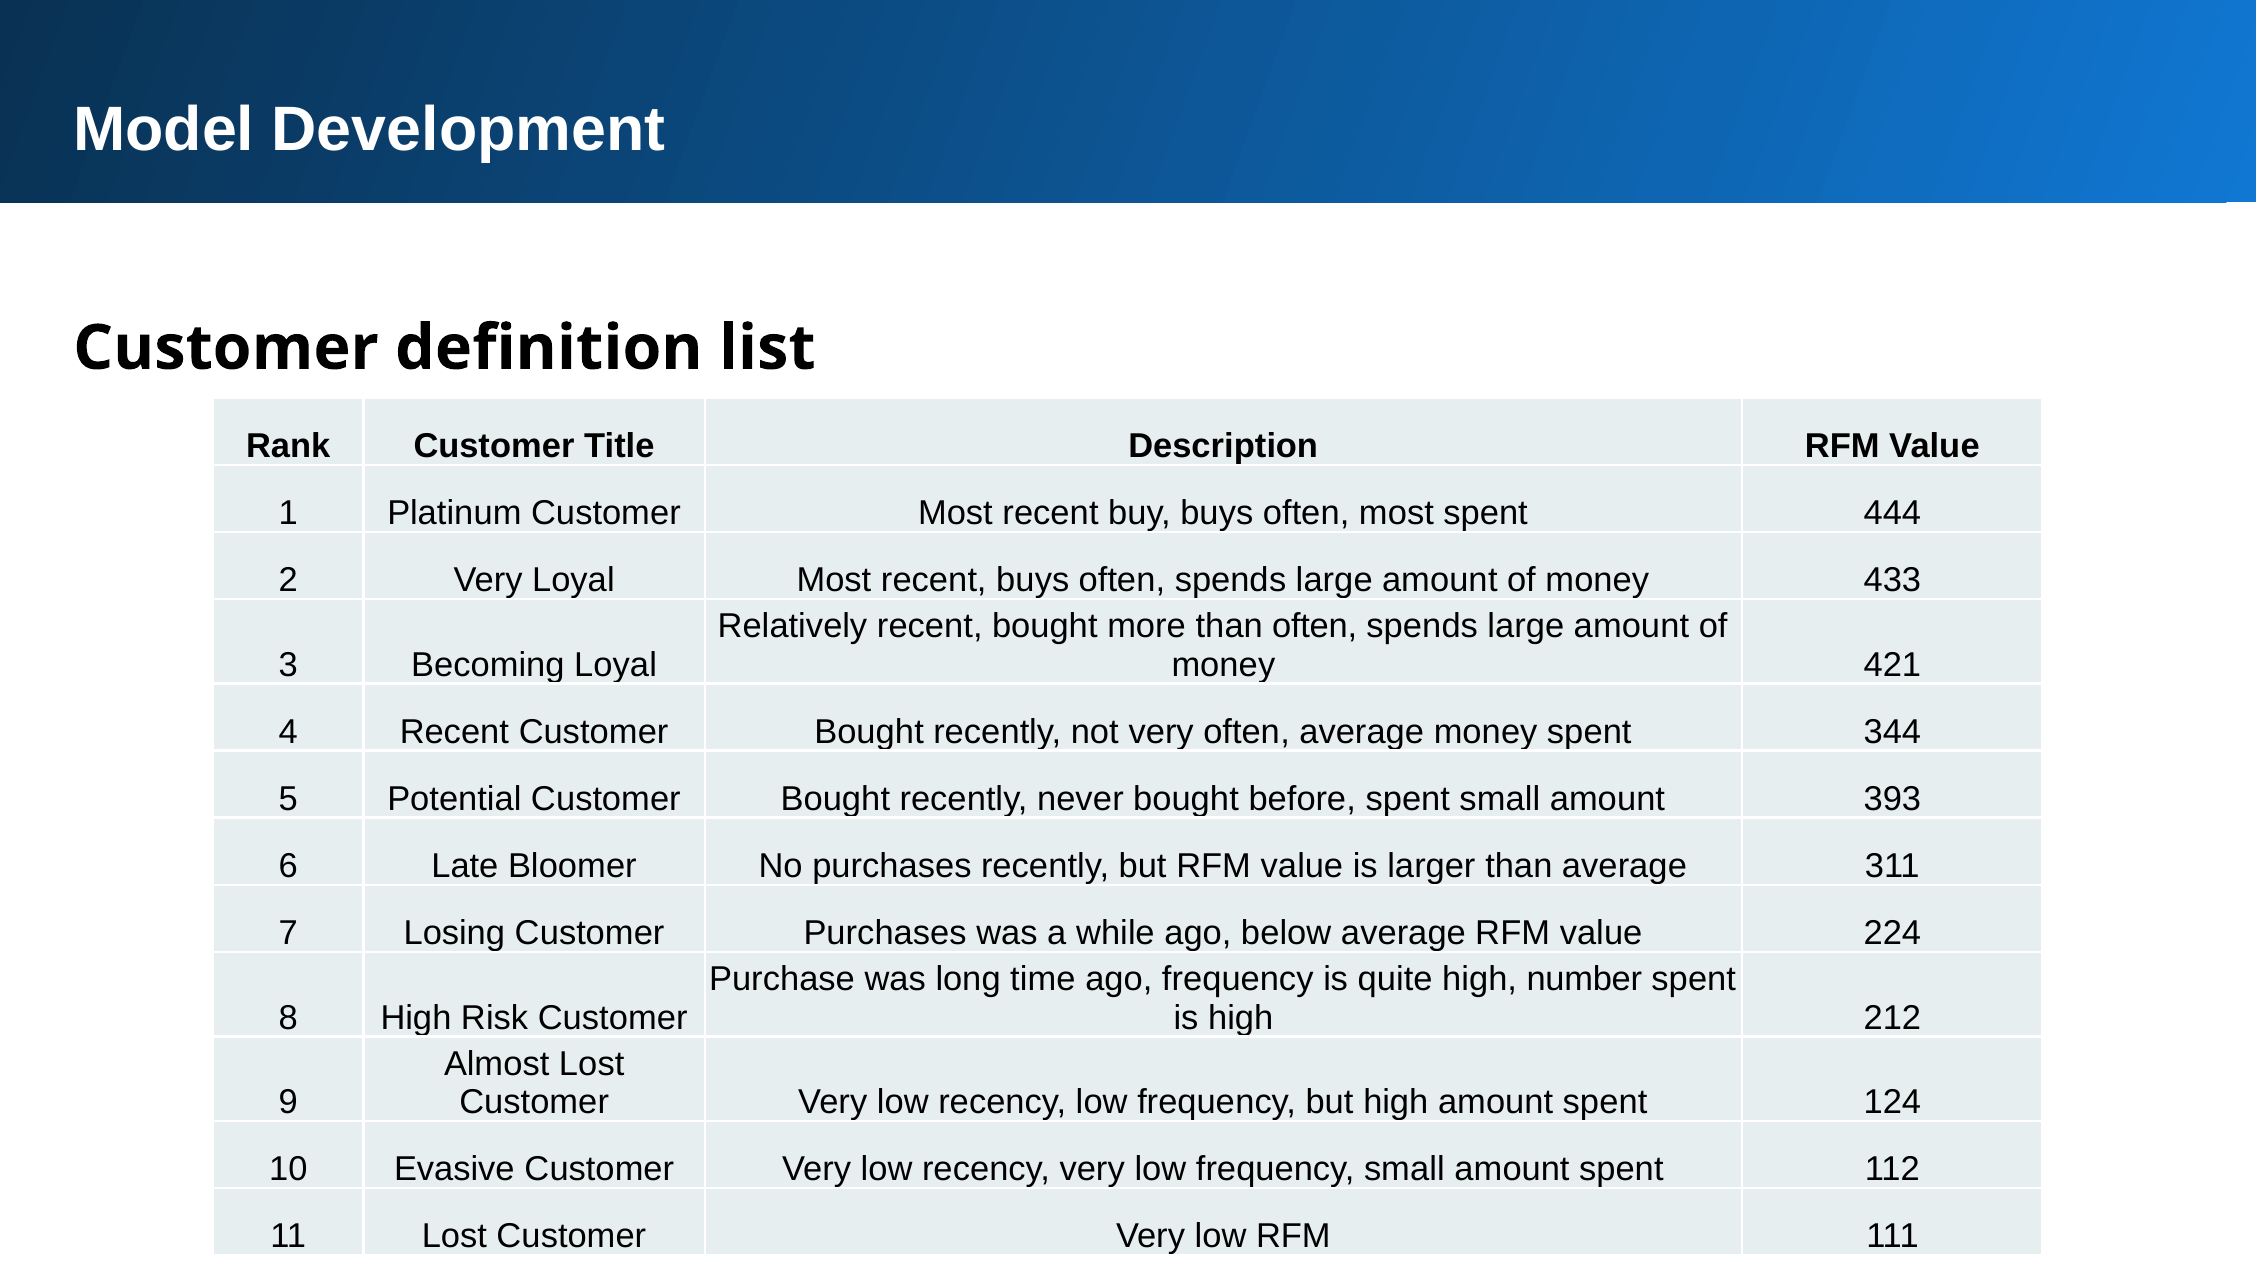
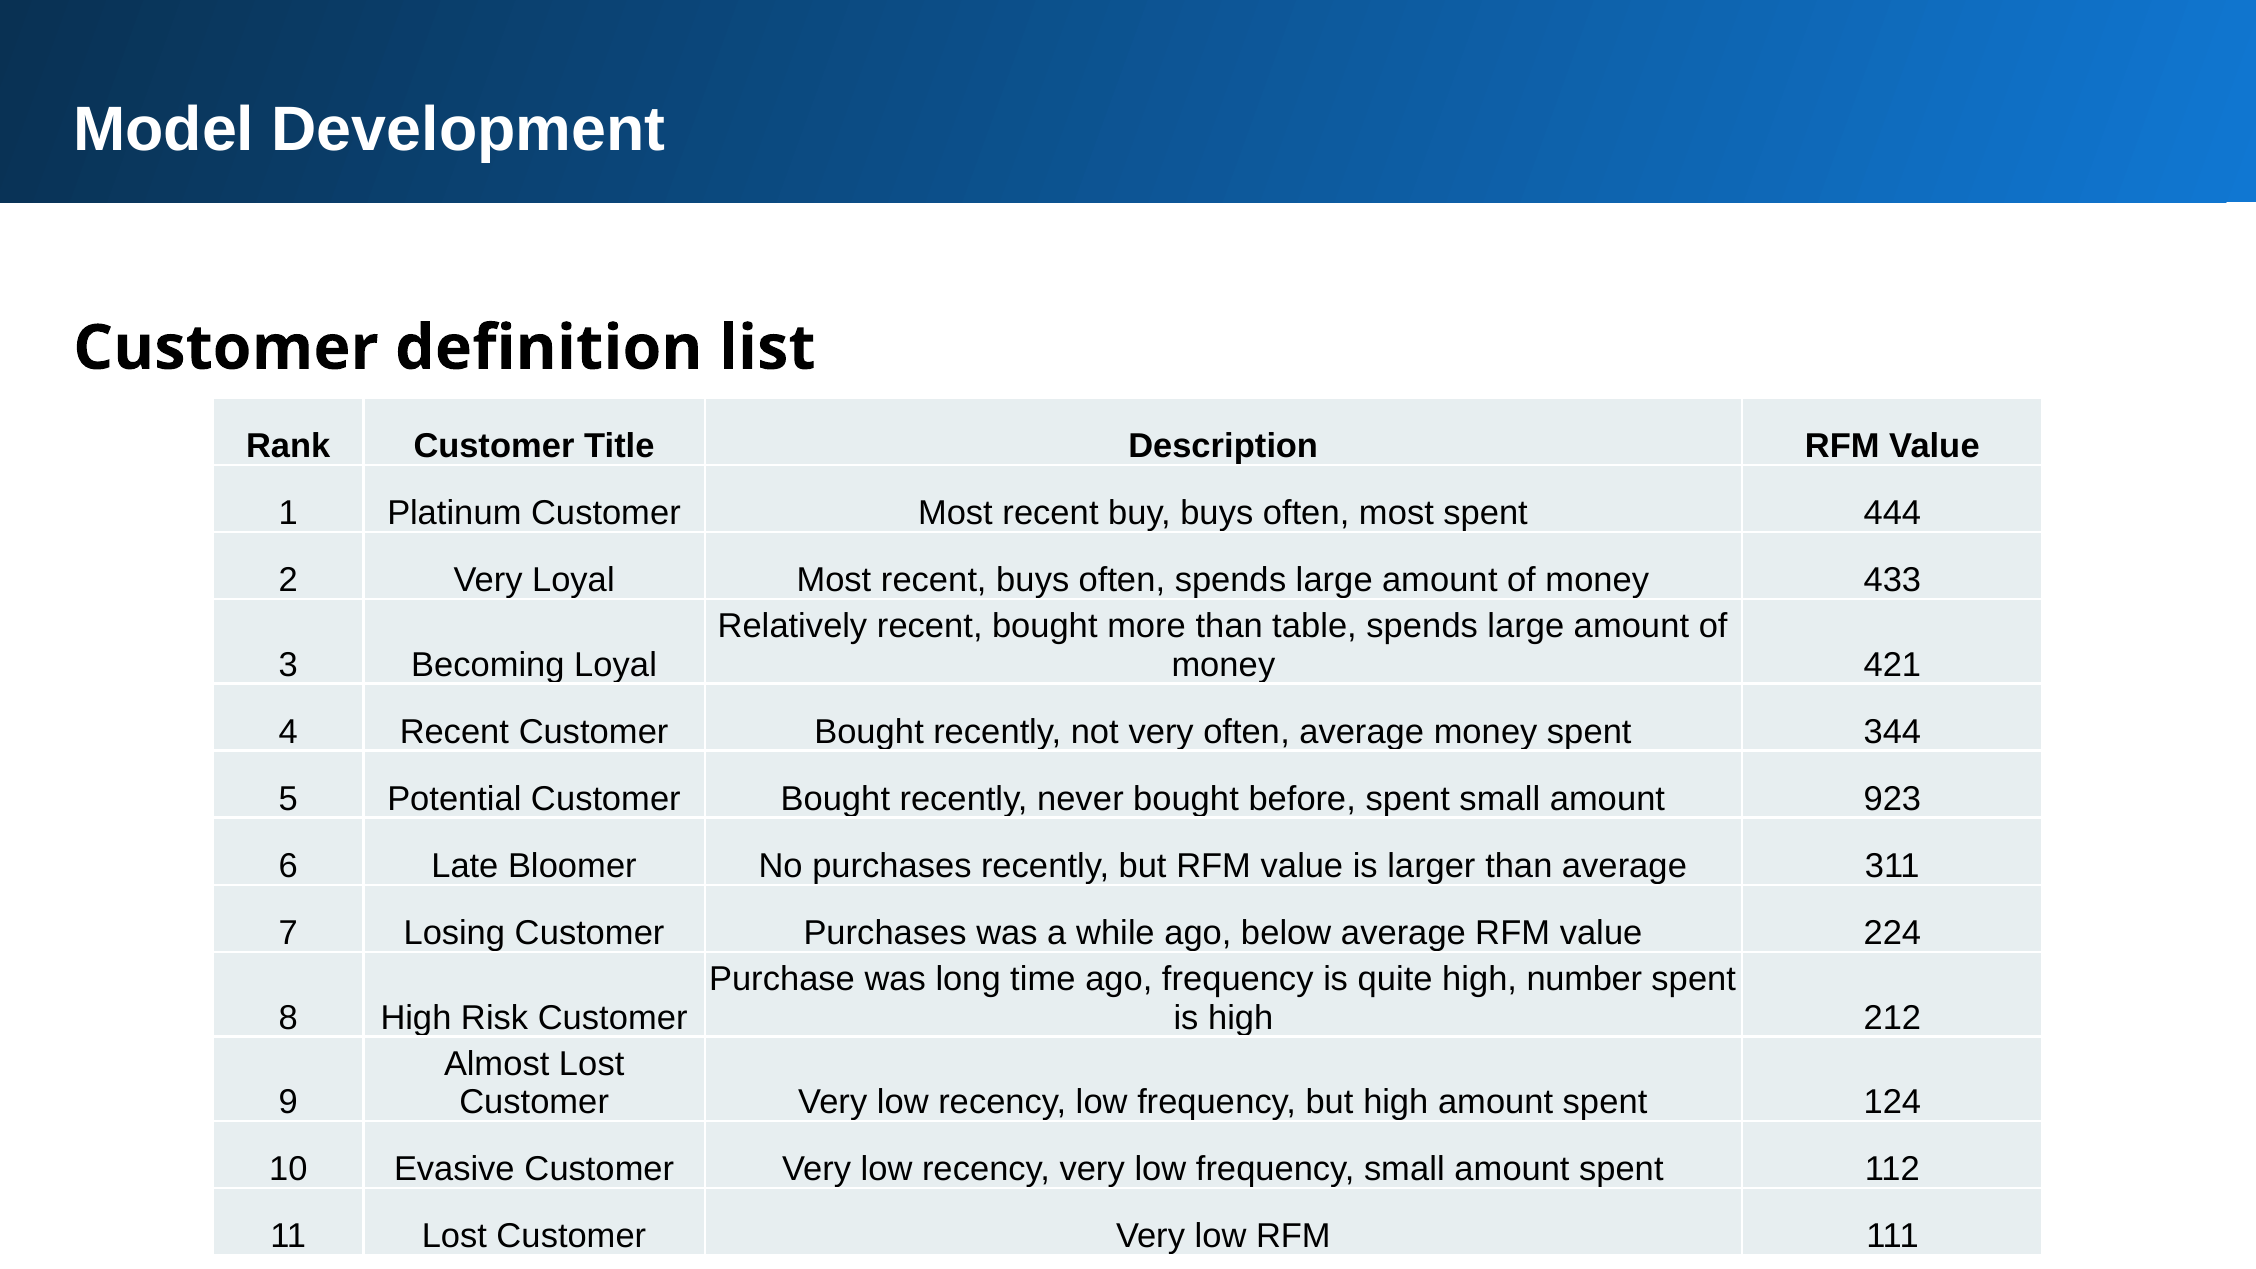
than often: often -> table (1315, 627)
393: 393 -> 923 (1892, 799)
